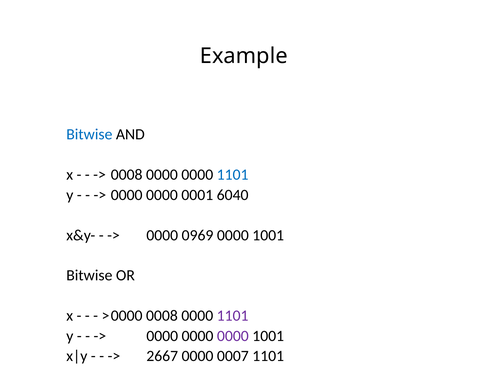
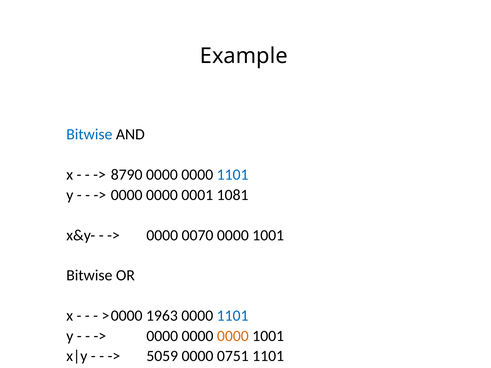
0008: 0008 -> 8790 (127, 175)
6040: 6040 -> 1081 (233, 195)
0969: 0969 -> 0070 (198, 235)
0008: 0008 -> 1963 (162, 316)
1101 colour: purple -> blue (233, 316)
0000 colour: purple -> orange (233, 336)
2667: 2667 -> 5059 (162, 356)
0007: 0007 -> 0751 (233, 356)
